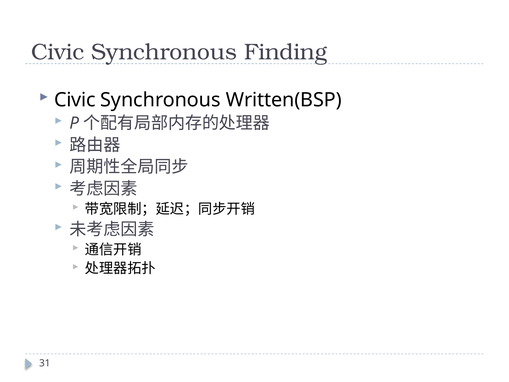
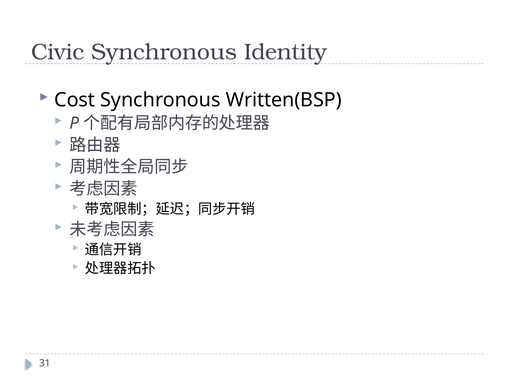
Finding: Finding -> Identity (286, 52)
Civic: Civic -> Cost (75, 100)
